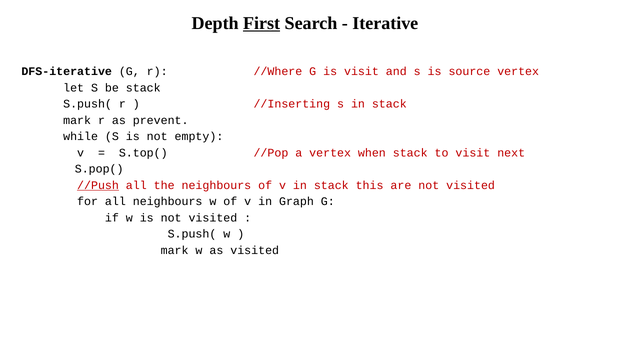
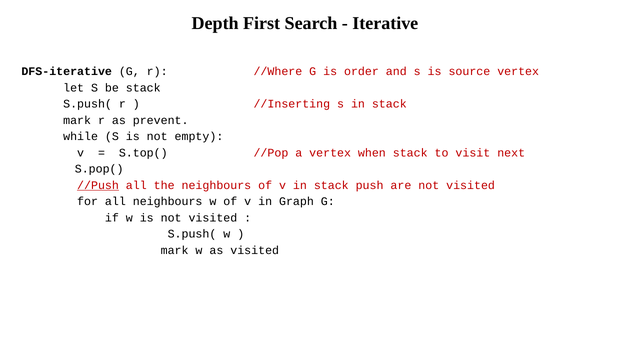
First underline: present -> none (262, 23)
is visit: visit -> order (361, 72)
this: this -> push (370, 185)
